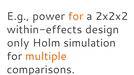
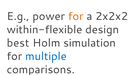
within-effects: within-effects -> within-flexible (45, 30)
only: only -> best (18, 43)
multiple colour: orange -> blue (46, 57)
